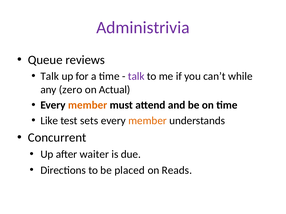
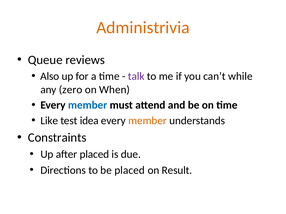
Administrivia colour: purple -> orange (143, 28)
Talk: Talk -> Also (50, 76)
Actual: Actual -> When (115, 90)
member colour: orange -> blue (88, 105)
sets: sets -> idea (89, 121)
Concurrent: Concurrent -> Constraints (57, 138)
after waiter: waiter -> placed (94, 155)
Reads: Reads -> Result (177, 171)
